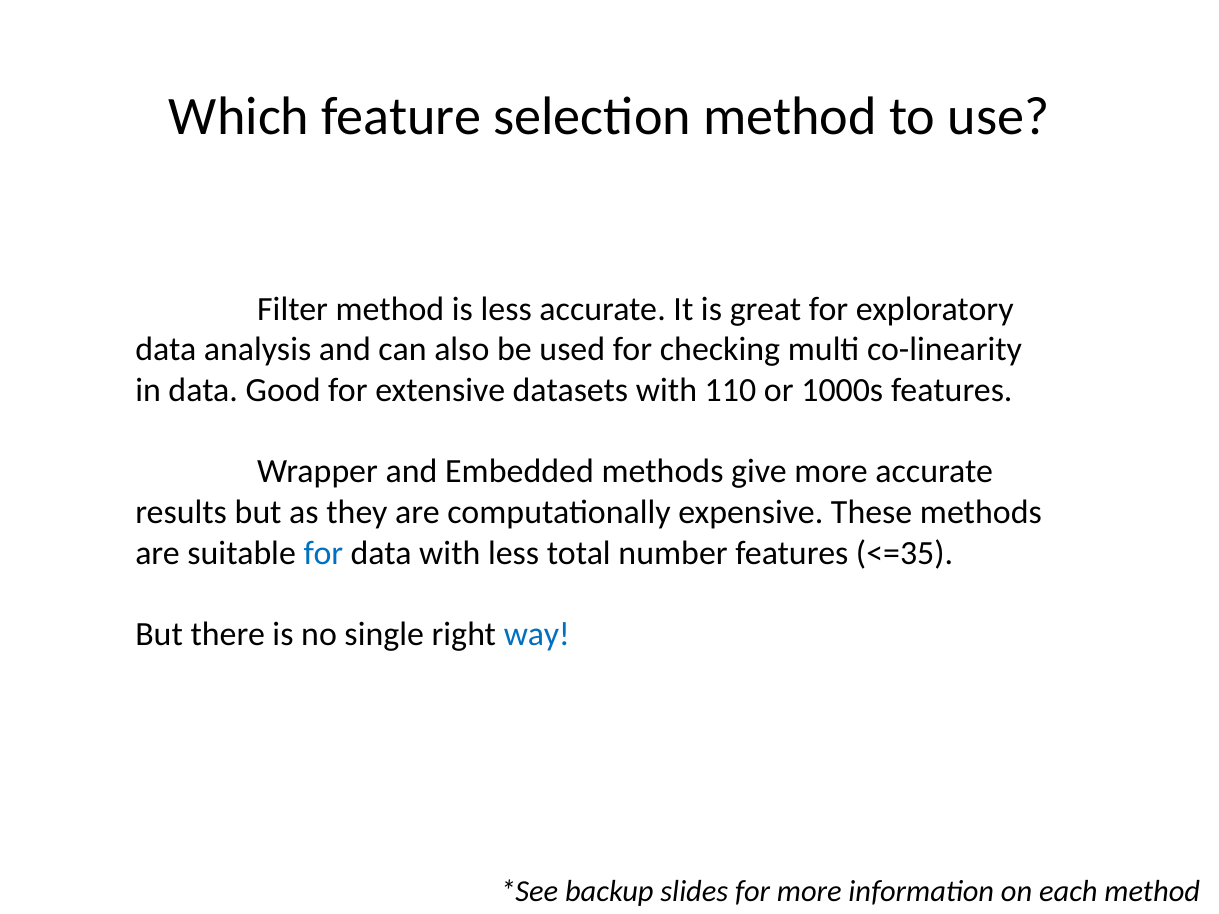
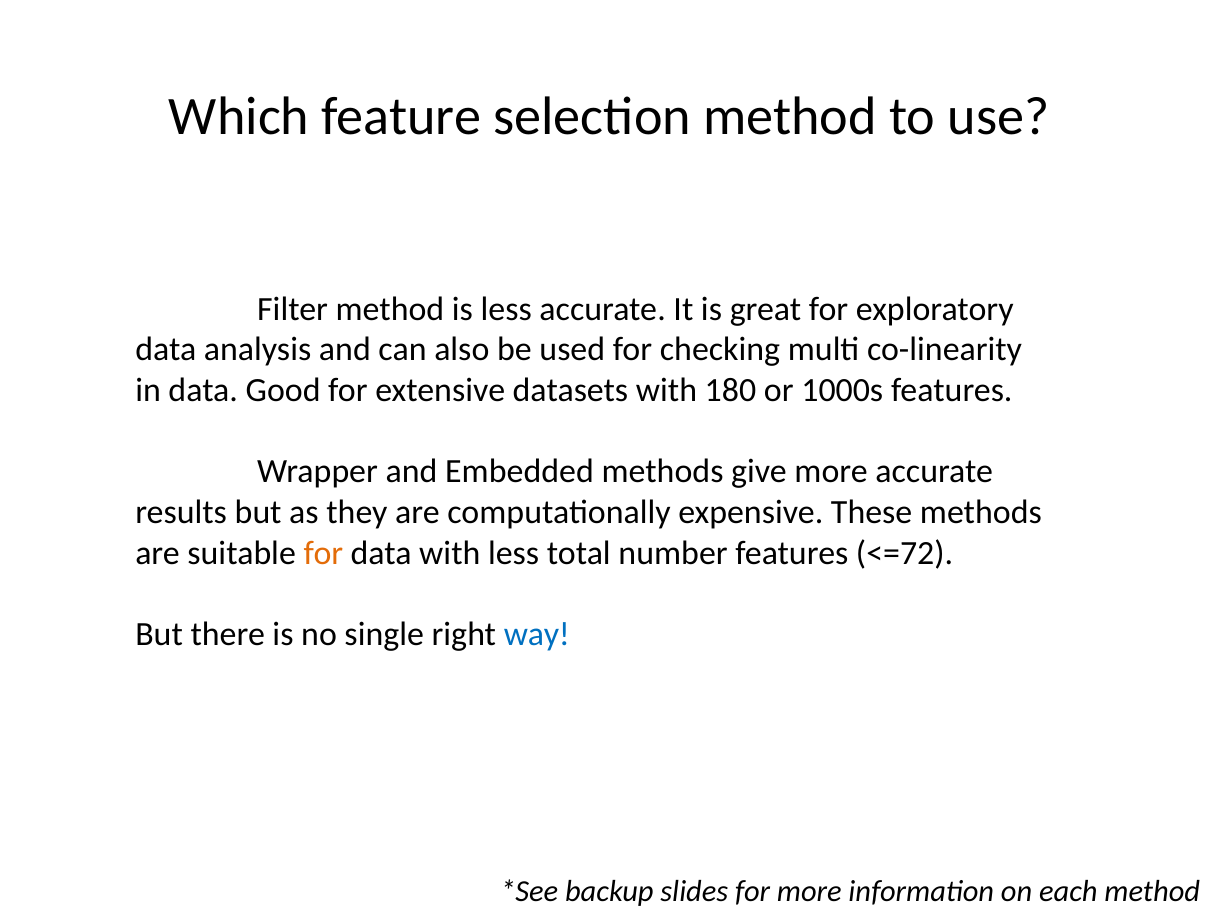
110: 110 -> 180 (730, 391)
for colour: blue -> orange (323, 553)
<=35: <=35 -> <=72 (905, 553)
